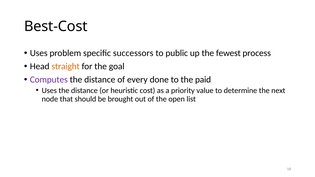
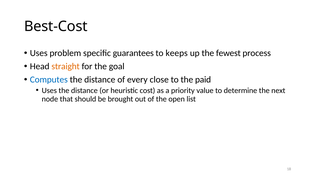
successors: successors -> guarantees (133, 53)
public: public -> keeps (177, 53)
Computes colour: purple -> blue (49, 80)
done: done -> close (159, 80)
